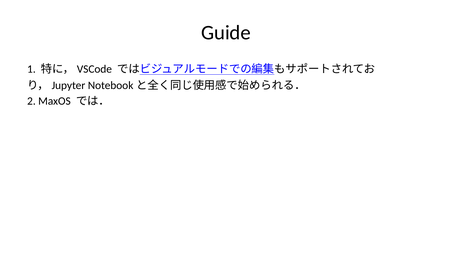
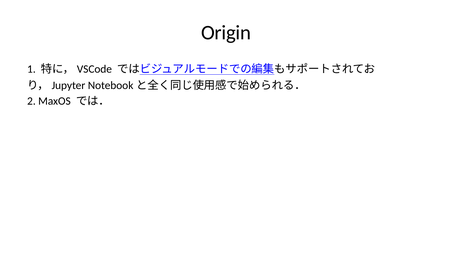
Guide: Guide -> Origin (226, 33)
